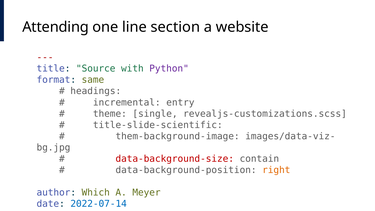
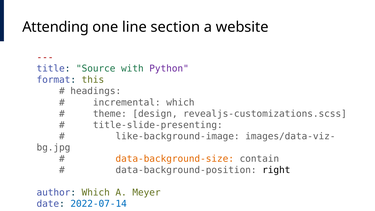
same: same -> this (93, 80)
incremental entry: entry -> which (180, 102)
single: single -> design (155, 114)
title-slide-scientific: title-slide-scientific -> title-slide-presenting (158, 125)
them-background-image: them-background-image -> like-background-image (178, 136)
data-background-size colour: red -> orange (175, 159)
right colour: orange -> black (276, 170)
